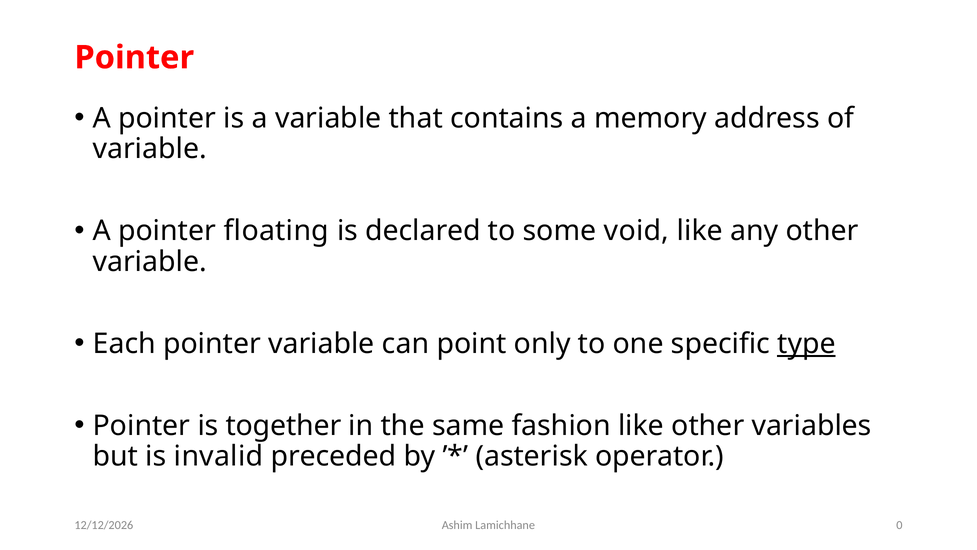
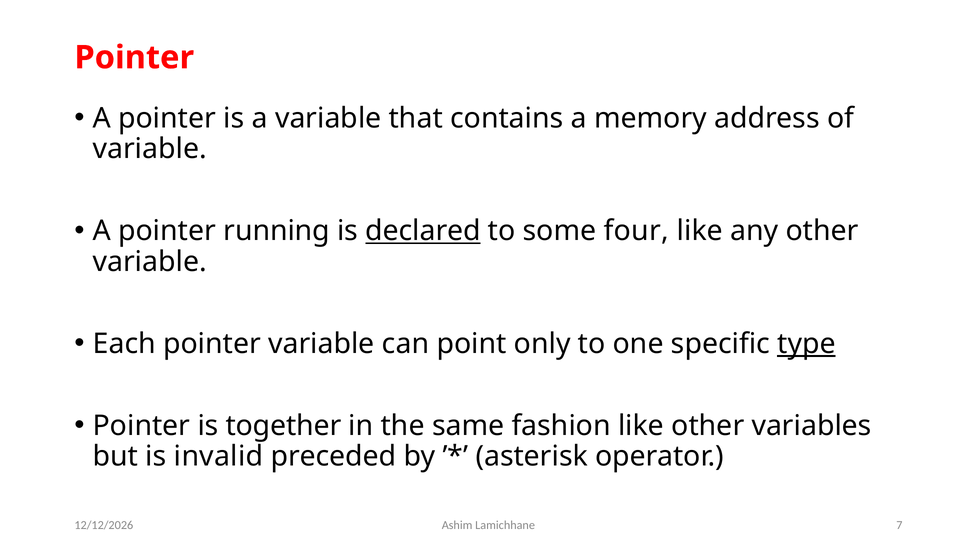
floating: floating -> running (277, 231)
declared underline: none -> present (423, 231)
void: void -> four (636, 231)
0: 0 -> 7 (899, 525)
